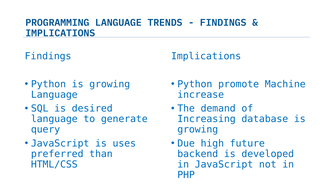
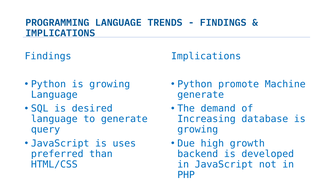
increase: increase -> generate (201, 95)
future: future -> growth (247, 144)
